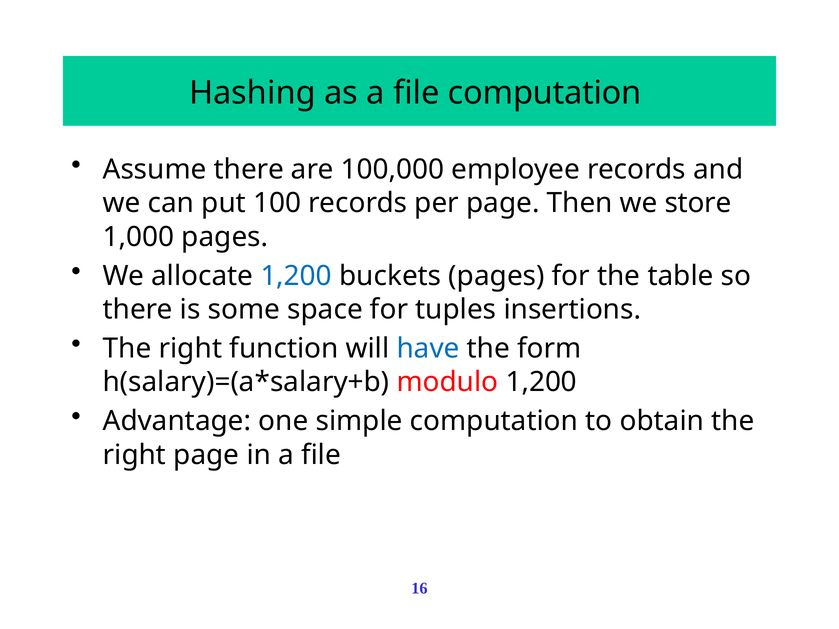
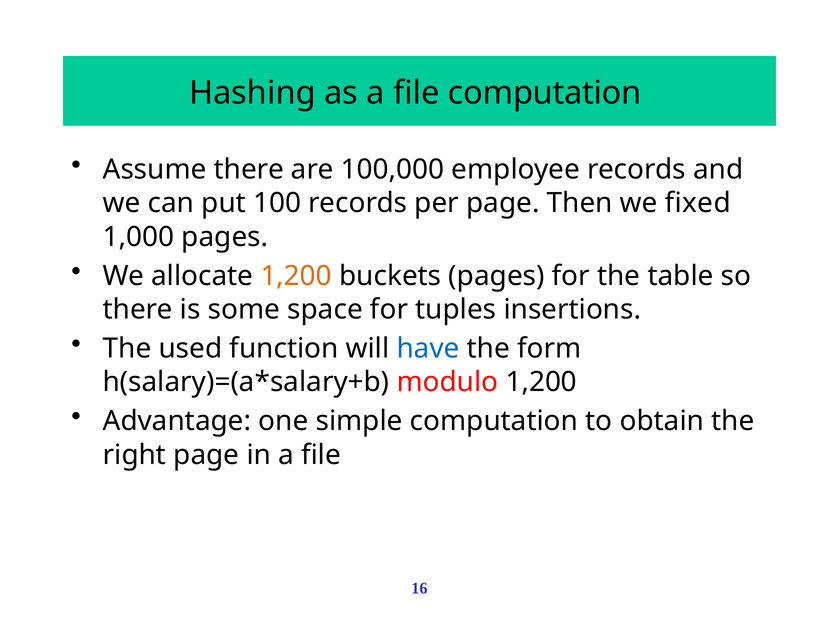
store: store -> fixed (698, 203)
1,200 colour: blue -> orange (296, 276)
right: right -> used (190, 349)
